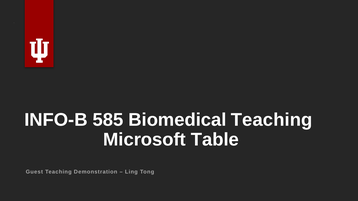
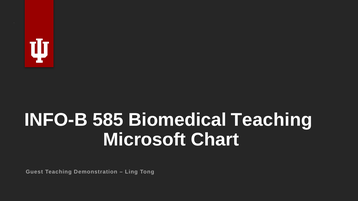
Table: Table -> Chart (215, 140)
